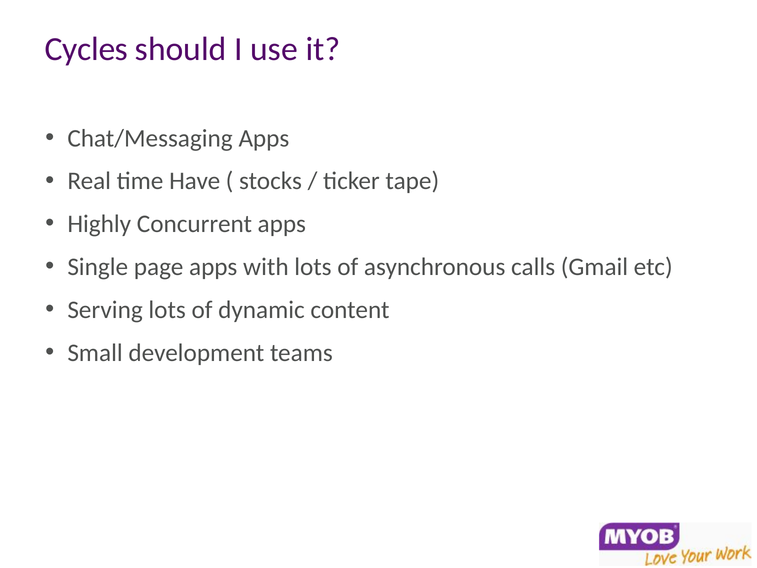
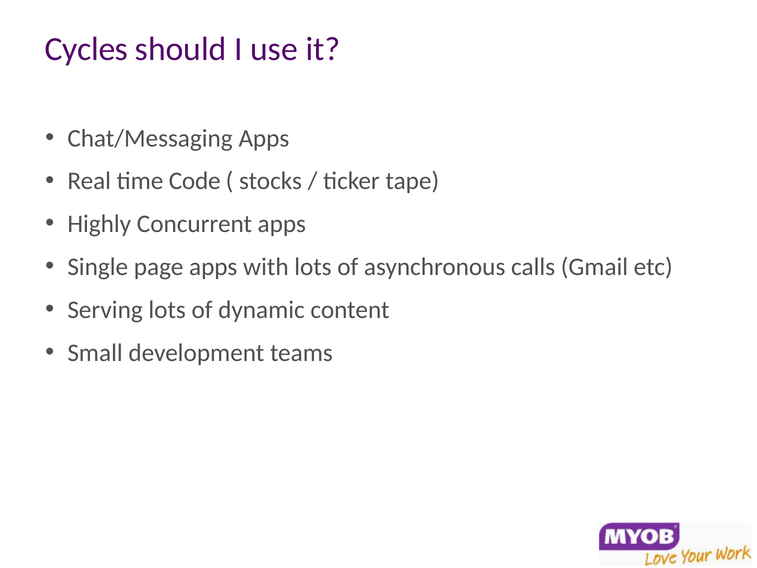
Have: Have -> Code (195, 181)
